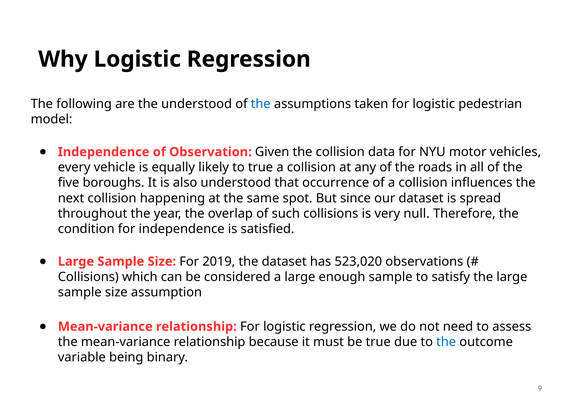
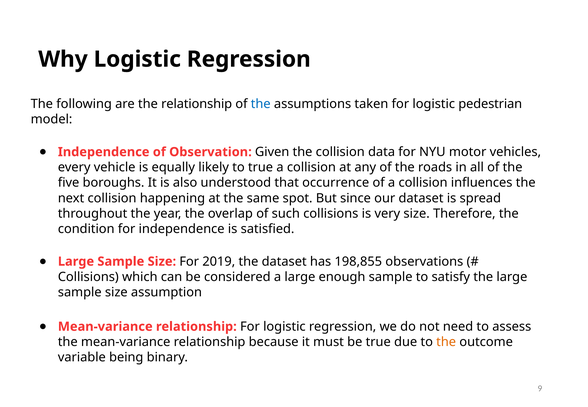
the understood: understood -> relationship (197, 104)
very null: null -> size (417, 214)
523,020: 523,020 -> 198,855 (358, 262)
the colour: blue -> orange (446, 342)
